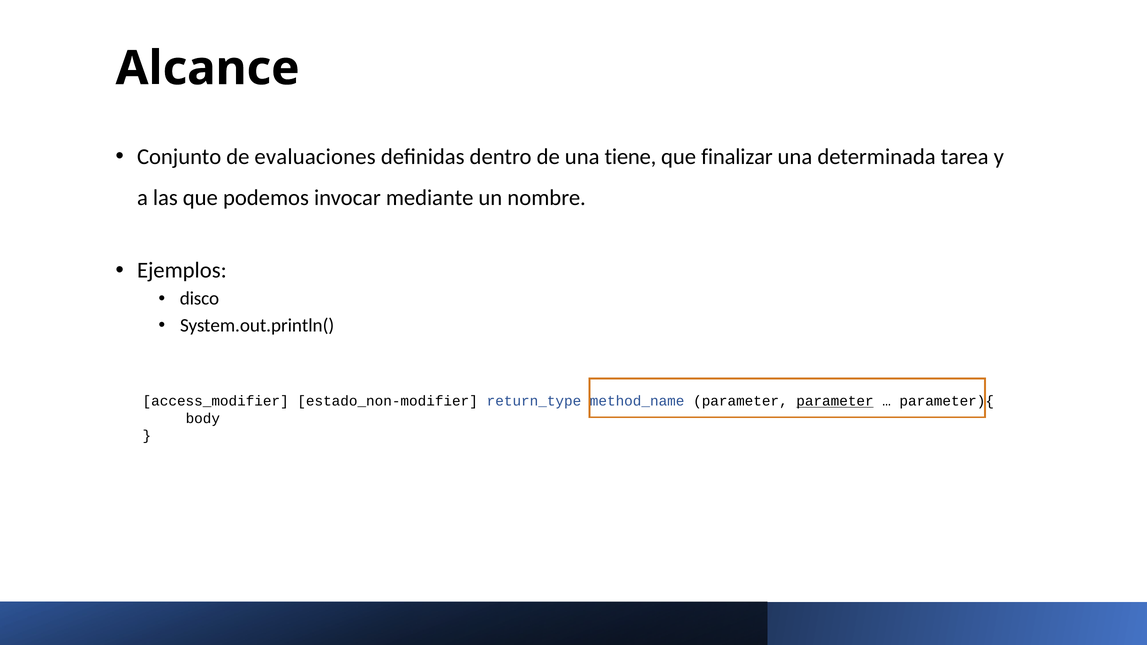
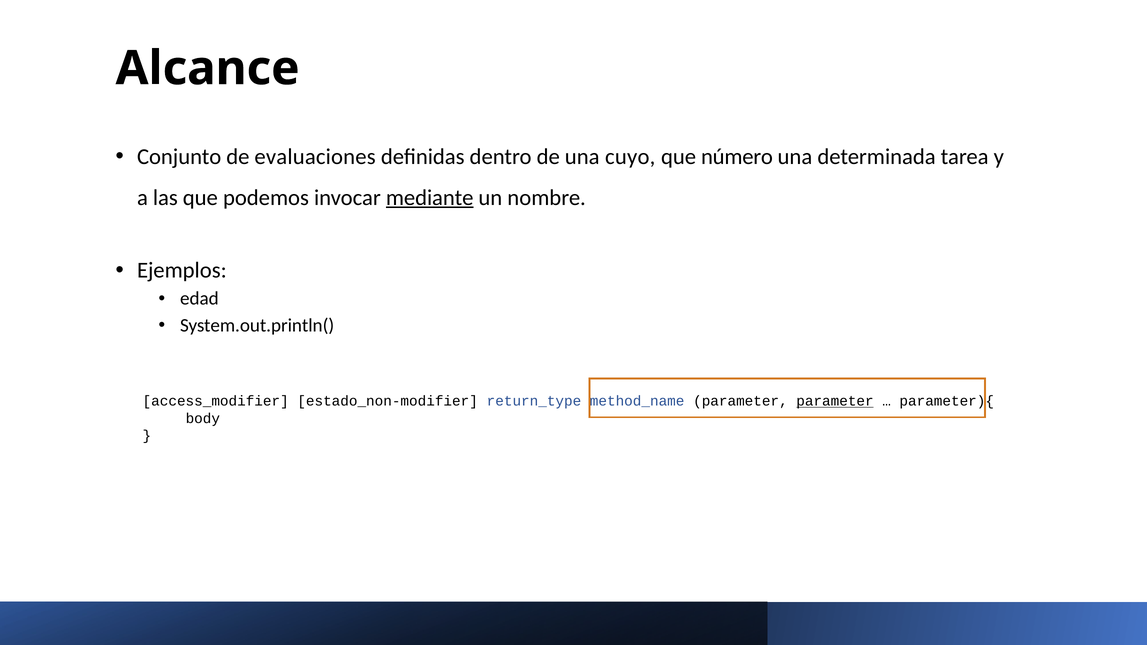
tiene: tiene -> cuyo (630, 157)
finalizar: finalizar -> número (737, 157)
mediante underline: none -> present (430, 198)
disco: disco -> edad (199, 299)
